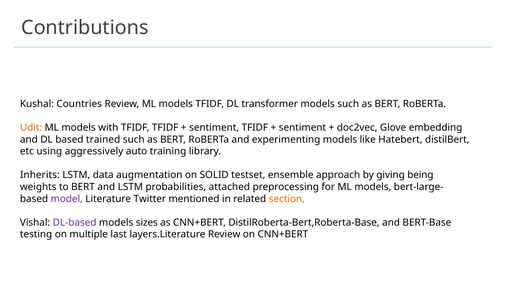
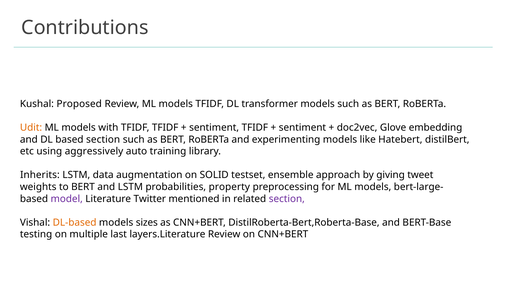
Countries: Countries -> Proposed (79, 104)
based trained: trained -> section (103, 140)
being: being -> tweet (420, 175)
attached: attached -> property (229, 187)
section colour: orange -> purple (287, 199)
DL-based colour: purple -> orange (75, 223)
